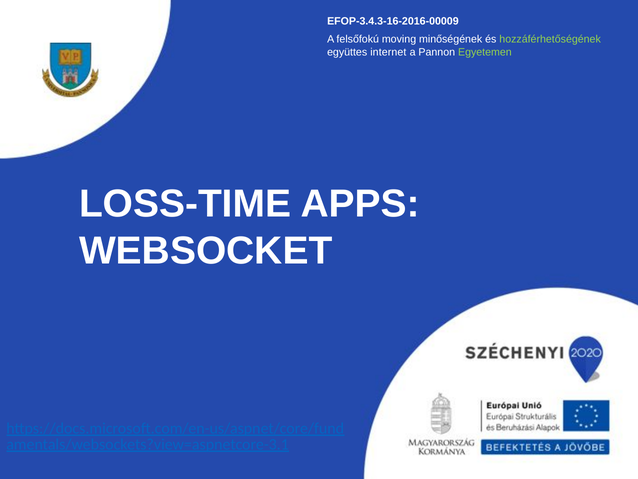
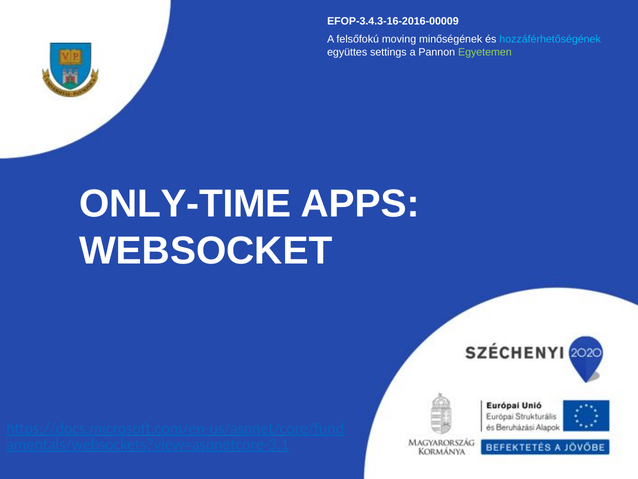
hozzáférhetőségének colour: light green -> light blue (550, 39)
internet: internet -> settings (388, 52)
LOSS-TIME: LOSS-TIME -> ONLY-TIME (185, 204)
